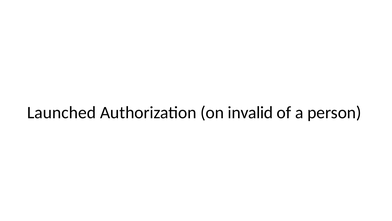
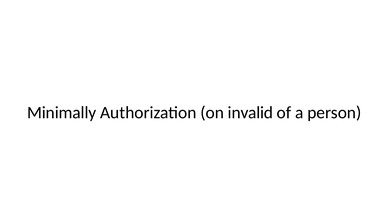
Launched: Launched -> Minimally (62, 112)
